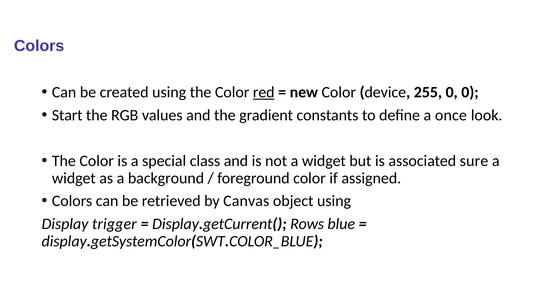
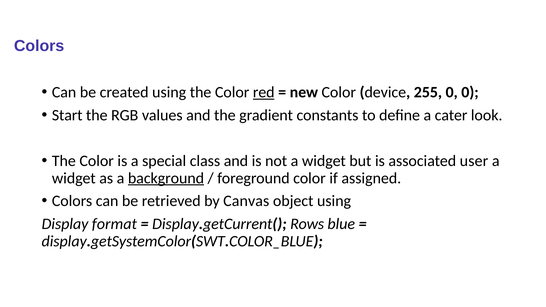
once: once -> cater (451, 115)
sure: sure -> user (474, 161)
background underline: none -> present (166, 178)
trigger: trigger -> format (114, 224)
